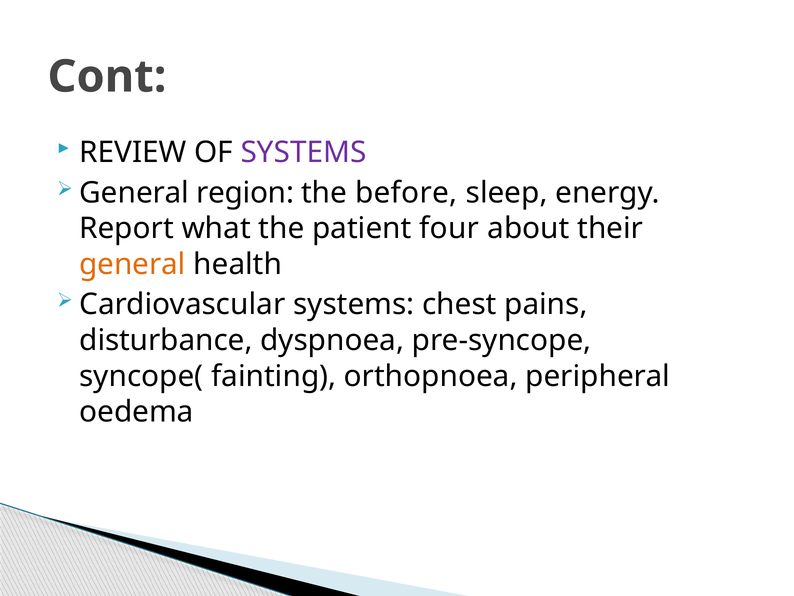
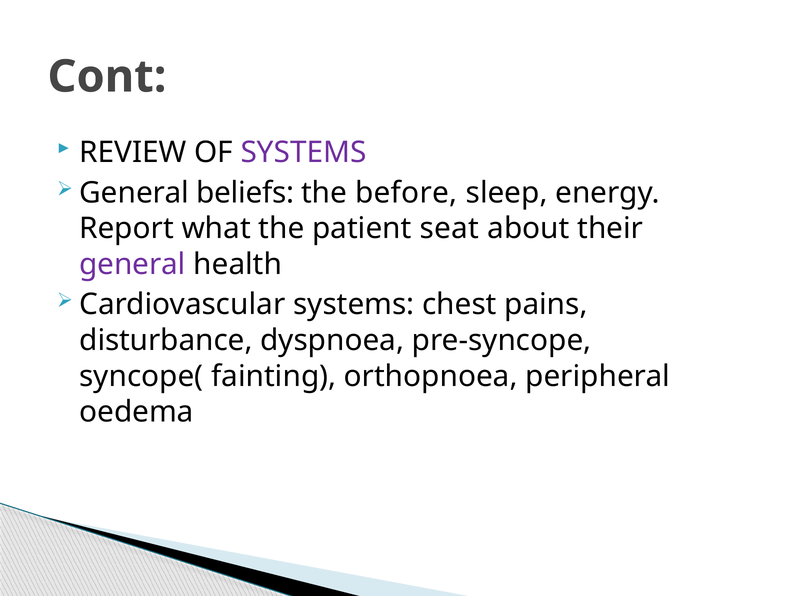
region: region -> beliefs (245, 193)
four: four -> seat (449, 228)
general colour: orange -> purple (132, 264)
